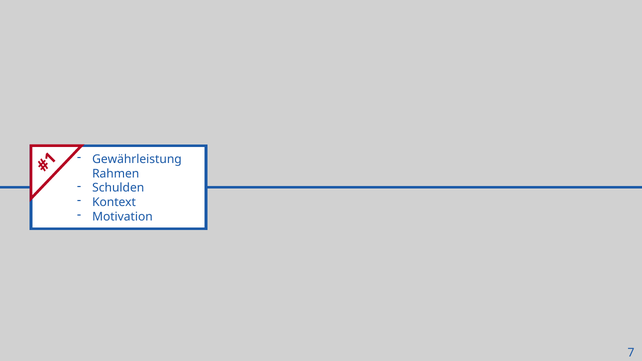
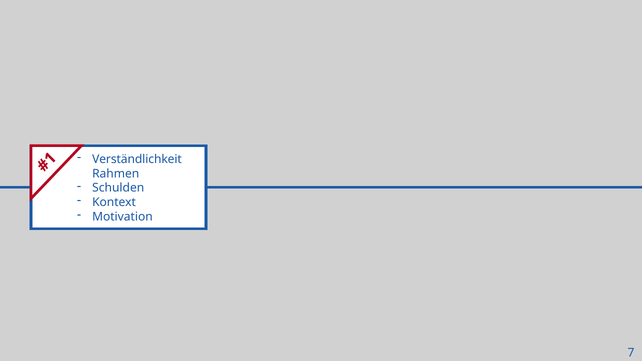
Gewährleistung: Gewährleistung -> Verständlichkeit (137, 159)
